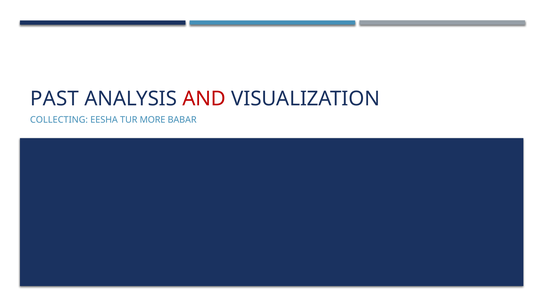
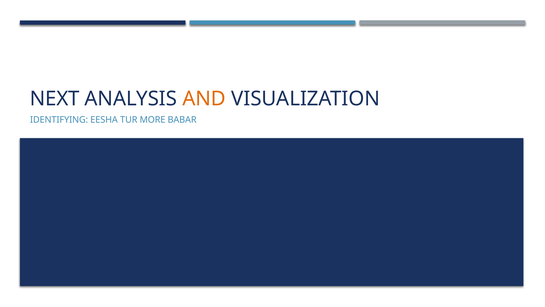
PAST: PAST -> NEXT (55, 99)
AND colour: red -> orange (204, 99)
COLLECTING: COLLECTING -> IDENTIFYING (59, 120)
